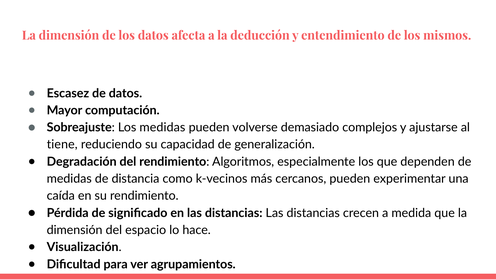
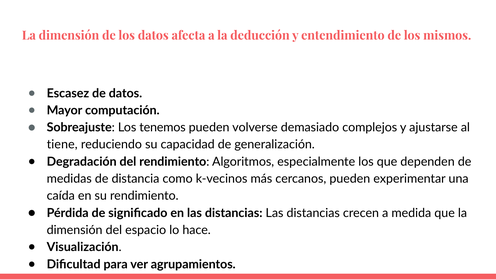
Los medidas: medidas -> tenemos (163, 127)
